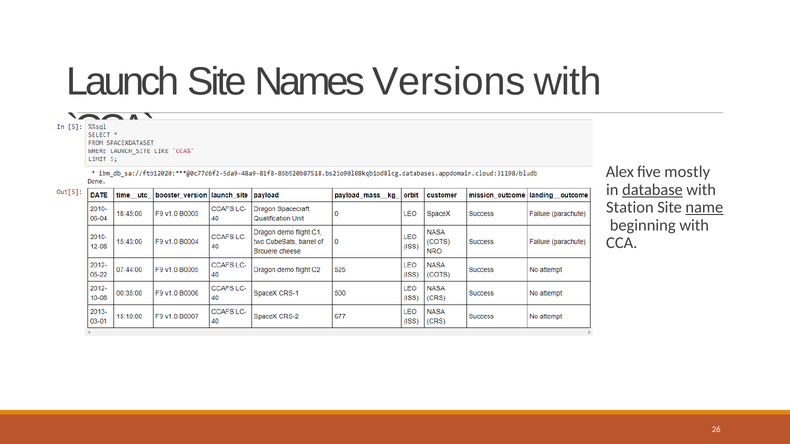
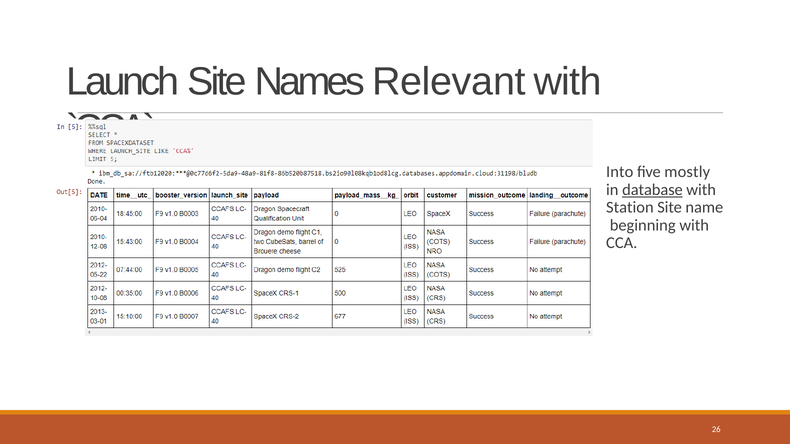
Versions: Versions -> Relevant (449, 82)
Alex: Alex -> Into (620, 172)
name underline: present -> none (704, 208)
